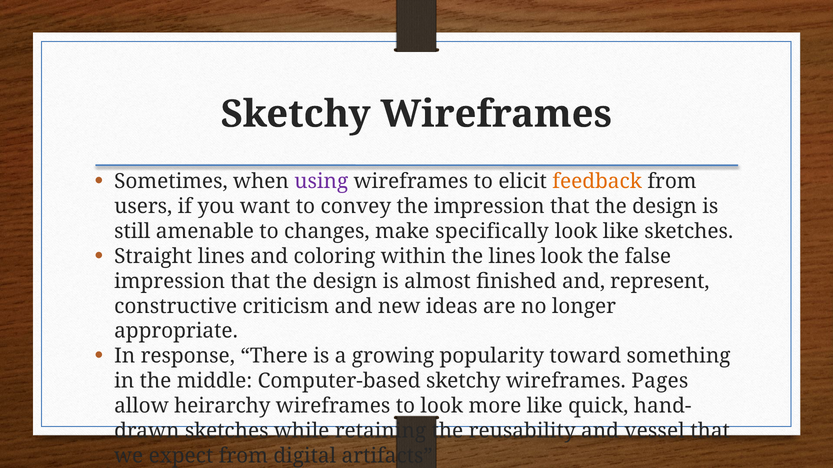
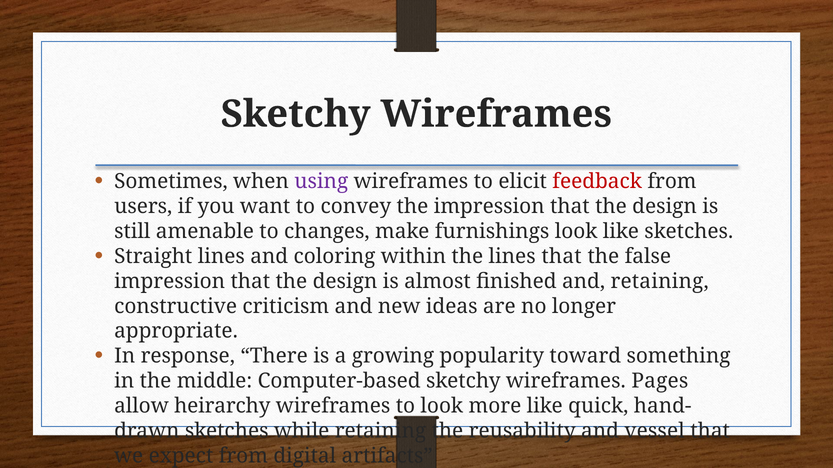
feedback colour: orange -> red (597, 182)
specifically: specifically -> furnishings (492, 232)
lines look: look -> that (562, 257)
and represent: represent -> retaining (660, 282)
